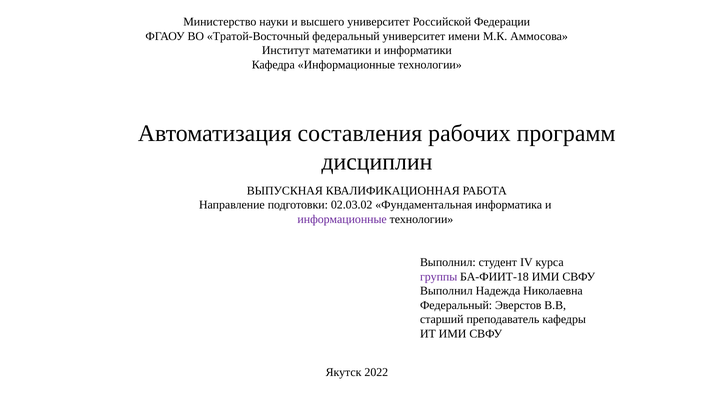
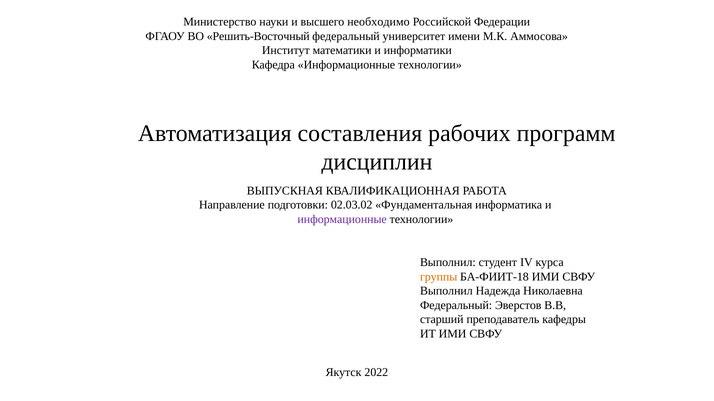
высшего университет: университет -> необходимо (378, 22)
Тратой-Восточный: Тратой-Восточный -> Решить-Восточный (258, 36)
группы colour: purple -> orange (439, 277)
